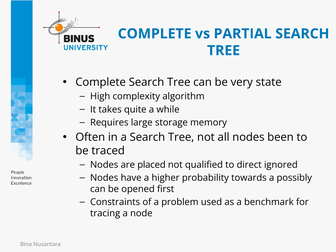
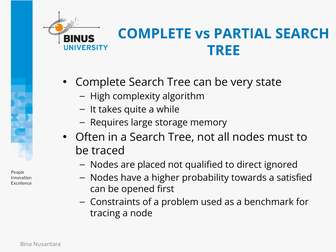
been: been -> must (281, 137)
possibly: possibly -> satisfied (294, 178)
